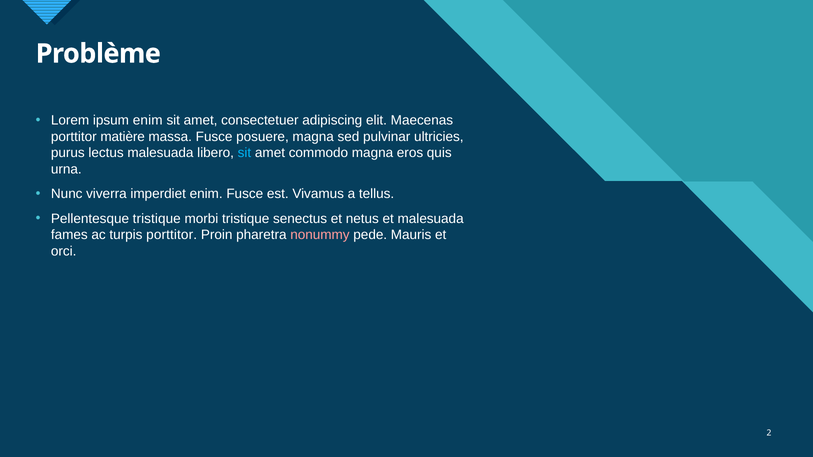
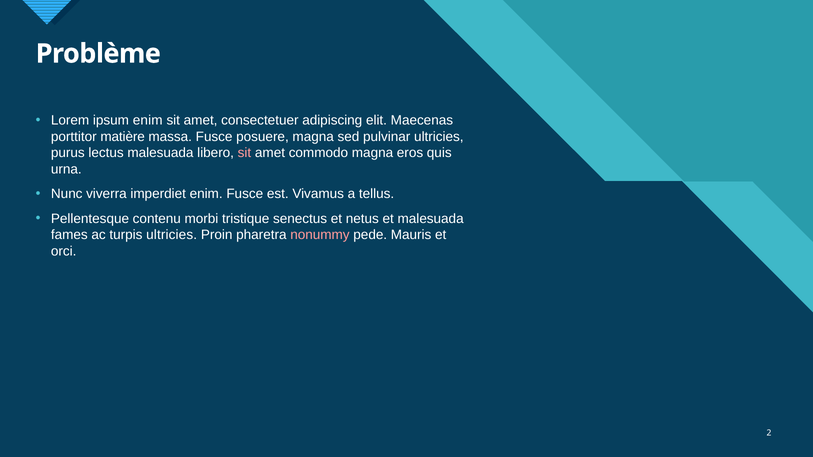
sit colour: light blue -> pink (244, 153)
Pellentesque tristique: tristique -> contenu (157, 219)
turpis porttitor: porttitor -> ultricies (172, 235)
